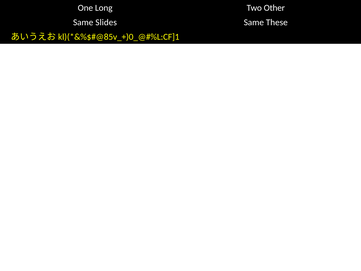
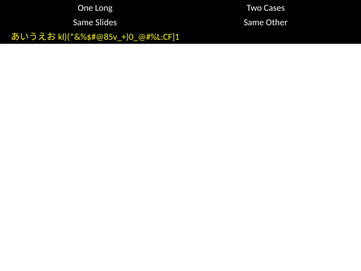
Other: Other -> Cases (274, 8)
These: These -> Other (277, 22)
